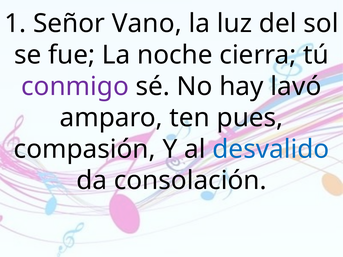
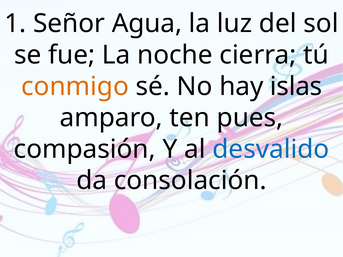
Vano: Vano -> Agua (147, 24)
conmigo colour: purple -> orange (75, 86)
lavó: lavó -> islas (296, 86)
